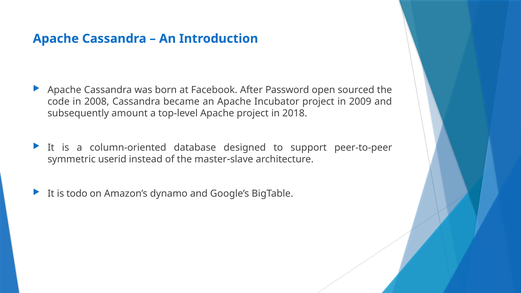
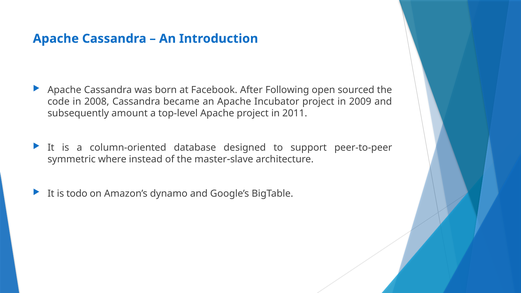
Password: Password -> Following (287, 90)
2018: 2018 -> 2011 (295, 113)
userid: userid -> where (112, 159)
